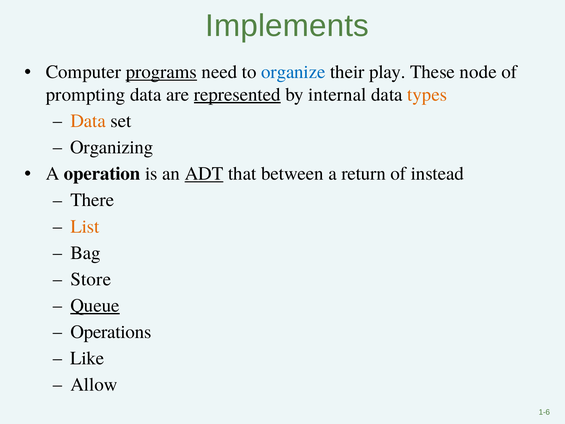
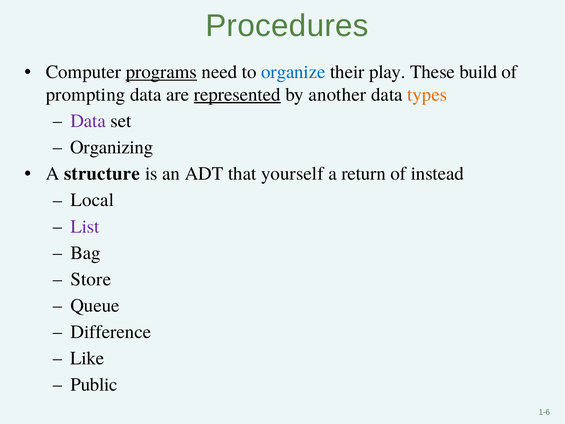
Implements: Implements -> Procedures (287, 26)
node: node -> build (478, 72)
internal: internal -> another (337, 95)
Data colour: orange -> purple (88, 121)
operation: operation -> structure (102, 174)
ADT underline: present -> none (204, 174)
between: between -> yourself (292, 174)
There: There -> Local (92, 200)
List colour: orange -> purple (85, 226)
Queue underline: present -> none (95, 305)
Operations: Operations -> Difference (111, 332)
Allow: Allow -> Public (94, 385)
